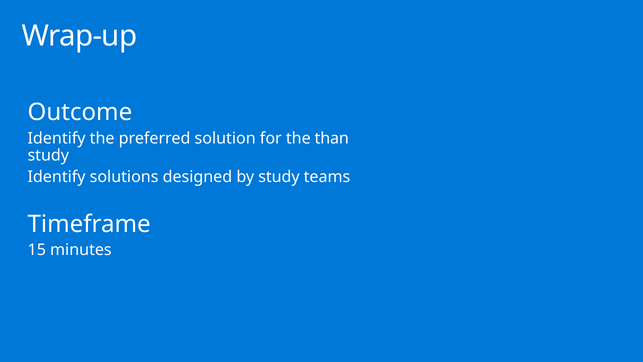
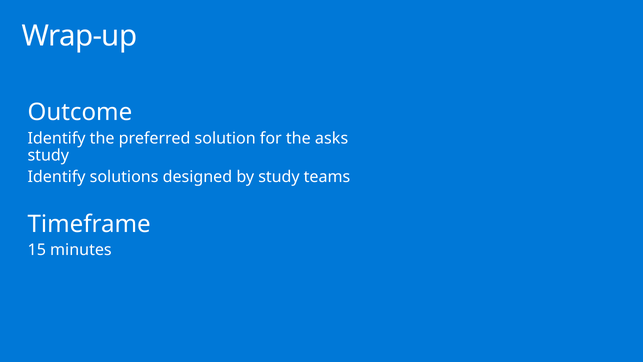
than: than -> asks (332, 138)
